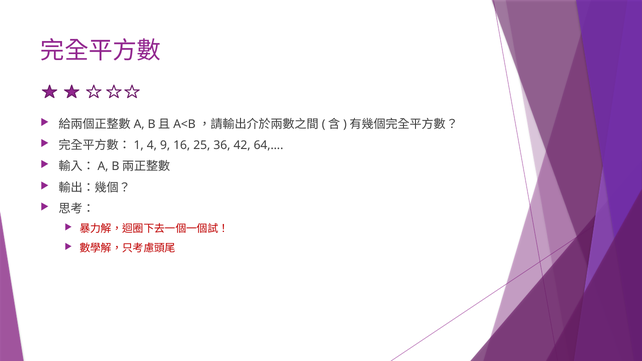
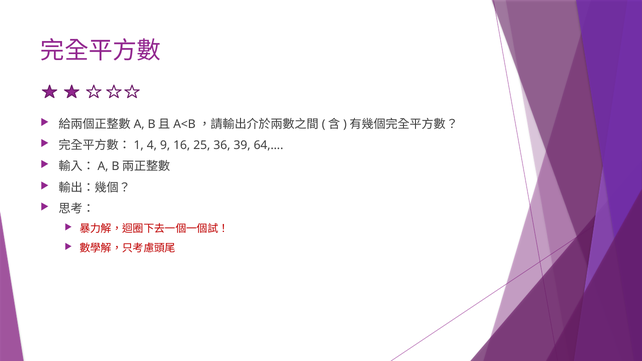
42: 42 -> 39 (242, 145)
